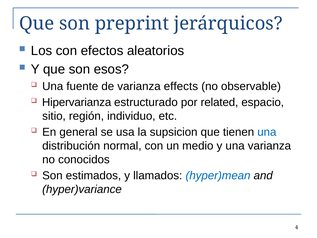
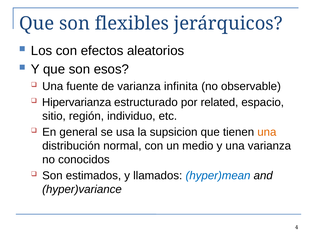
preprint: preprint -> flexibles (132, 24)
effects: effects -> infinita (181, 86)
una colour: blue -> orange (267, 132)
